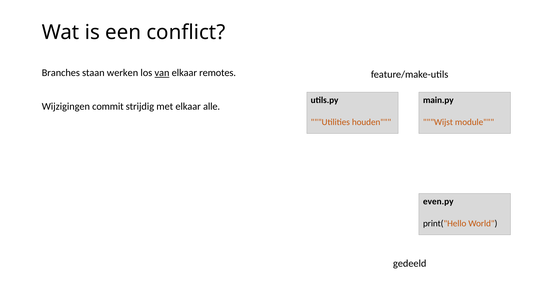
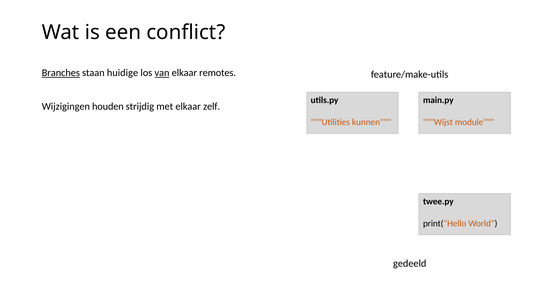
Branches underline: none -> present (61, 73)
werken: werken -> huidige (123, 73)
commit: commit -> houden (108, 107)
alle: alle -> zelf (212, 107)
houden: houden -> kunnen (372, 122)
even.py: even.py -> twee.py (438, 202)
